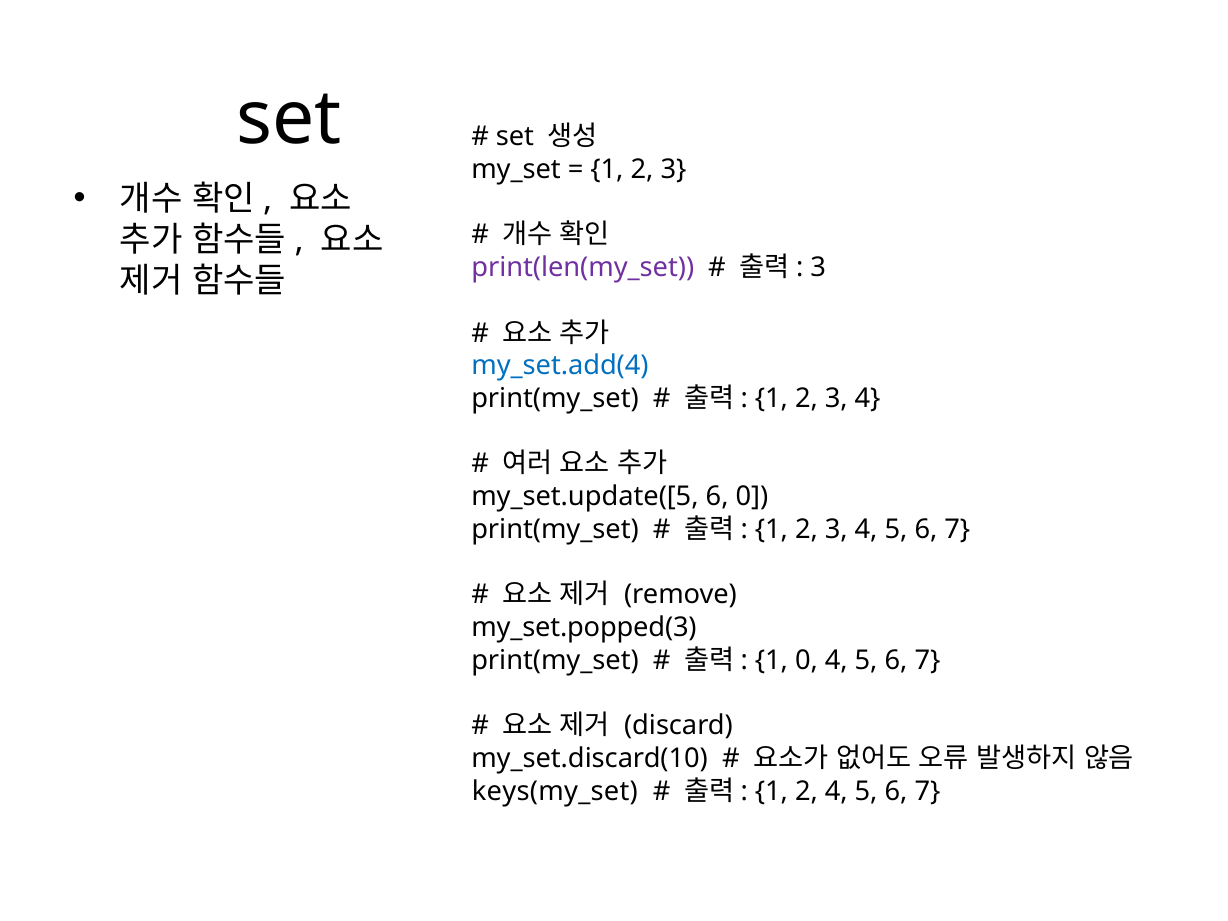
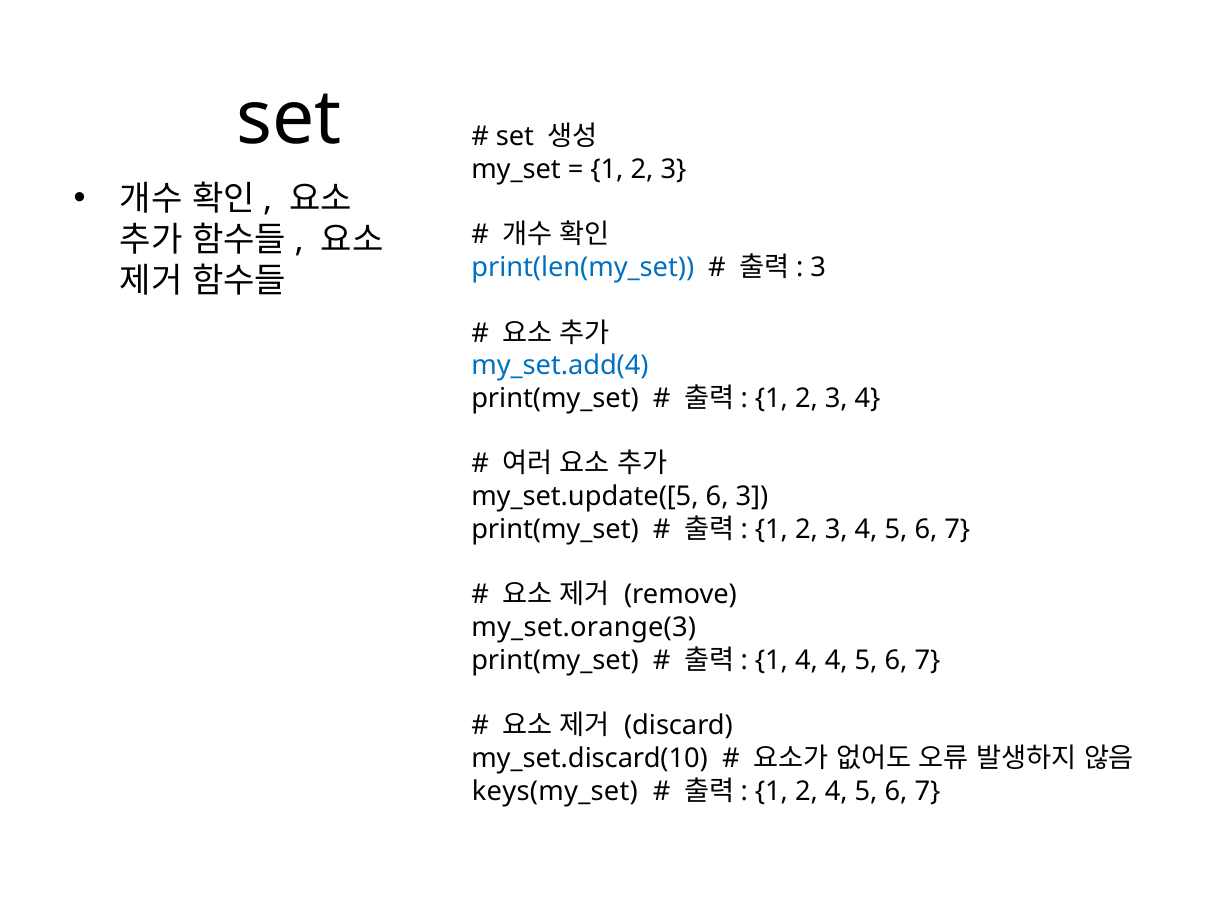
print(len(my_set colour: purple -> blue (583, 268)
6 0: 0 -> 3 (752, 497)
my_set.popped(3: my_set.popped(3 -> my_set.orange(3 (584, 628)
1 0: 0 -> 4 (807, 660)
